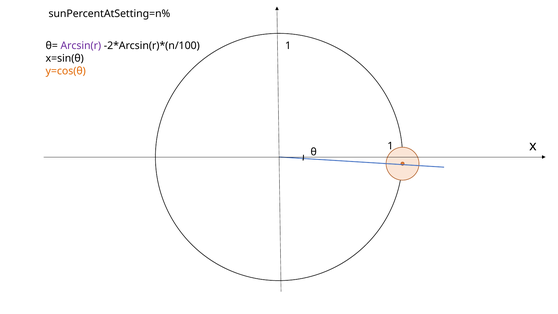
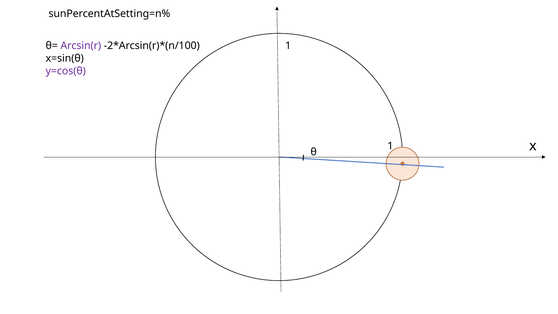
y=cos(θ colour: orange -> purple (66, 71)
